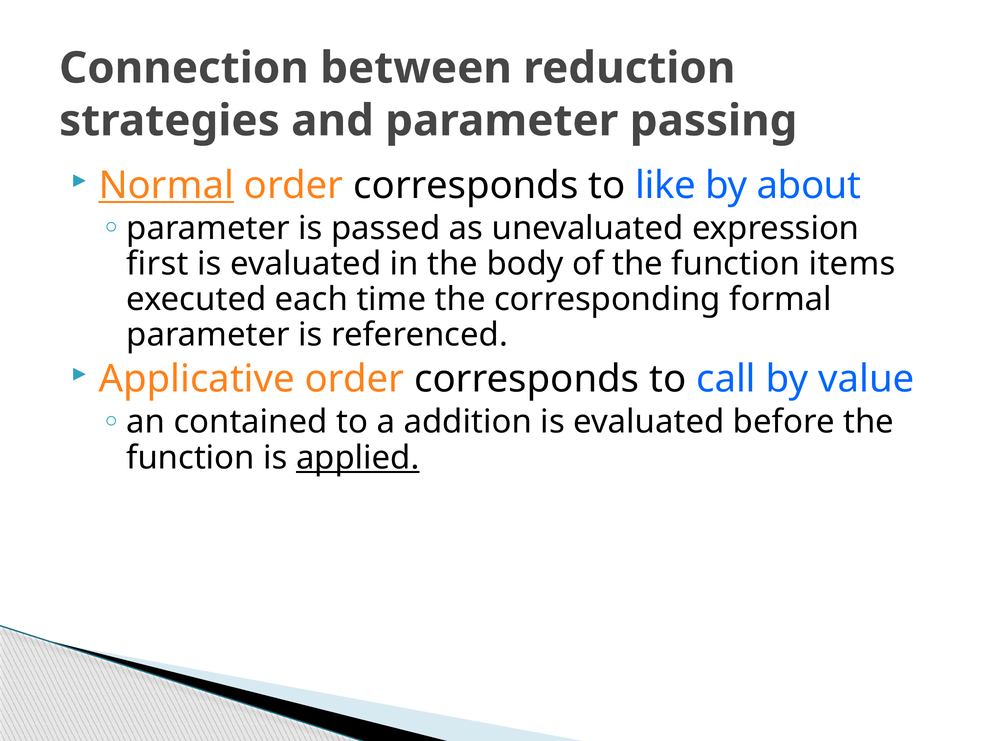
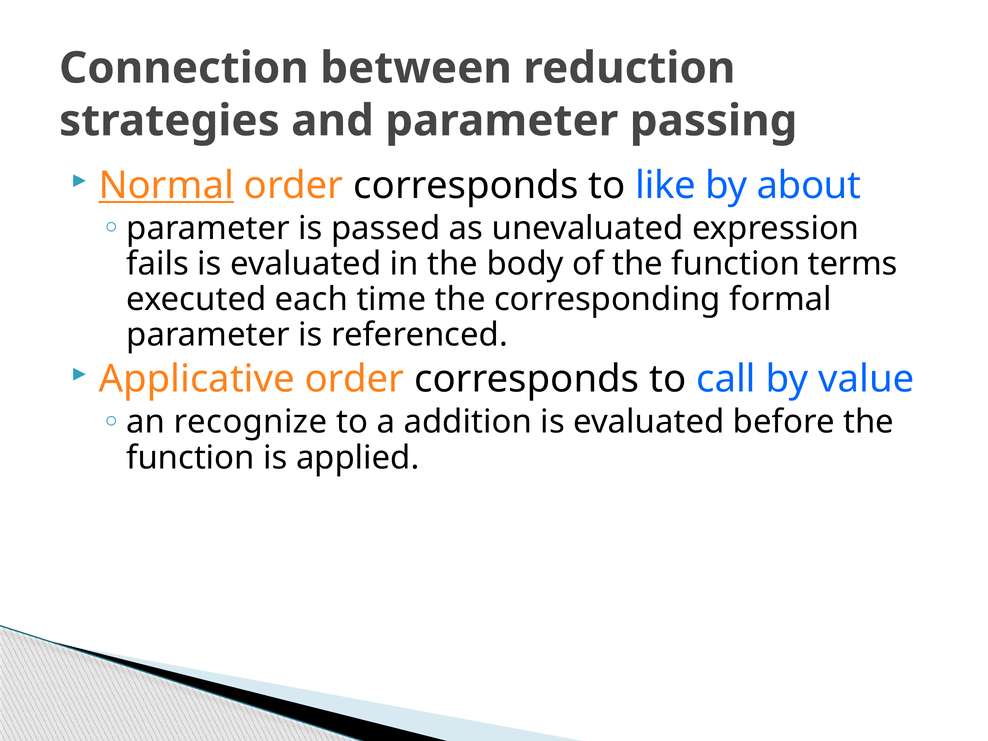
first: first -> fails (158, 264)
items: items -> terms (853, 264)
contained: contained -> recognize (250, 422)
applied underline: present -> none (358, 458)
